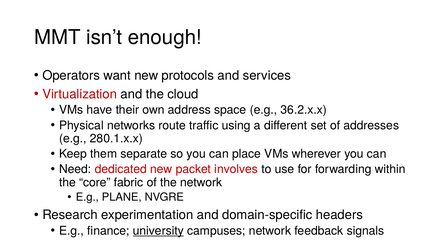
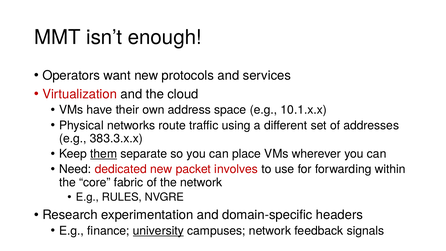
36.2.x.x: 36.2.x.x -> 10.1.x.x (304, 110)
280.1.x.x: 280.1.x.x -> 383.3.x.x (116, 138)
them underline: none -> present (104, 154)
PLANE: PLANE -> RULES (122, 197)
